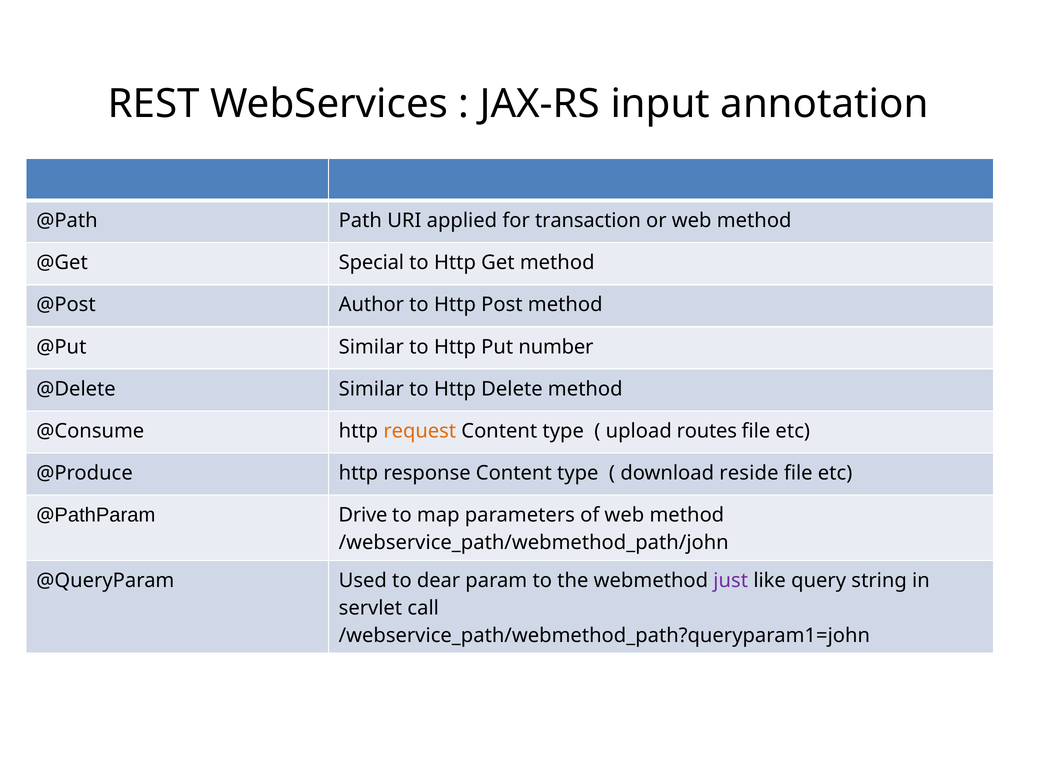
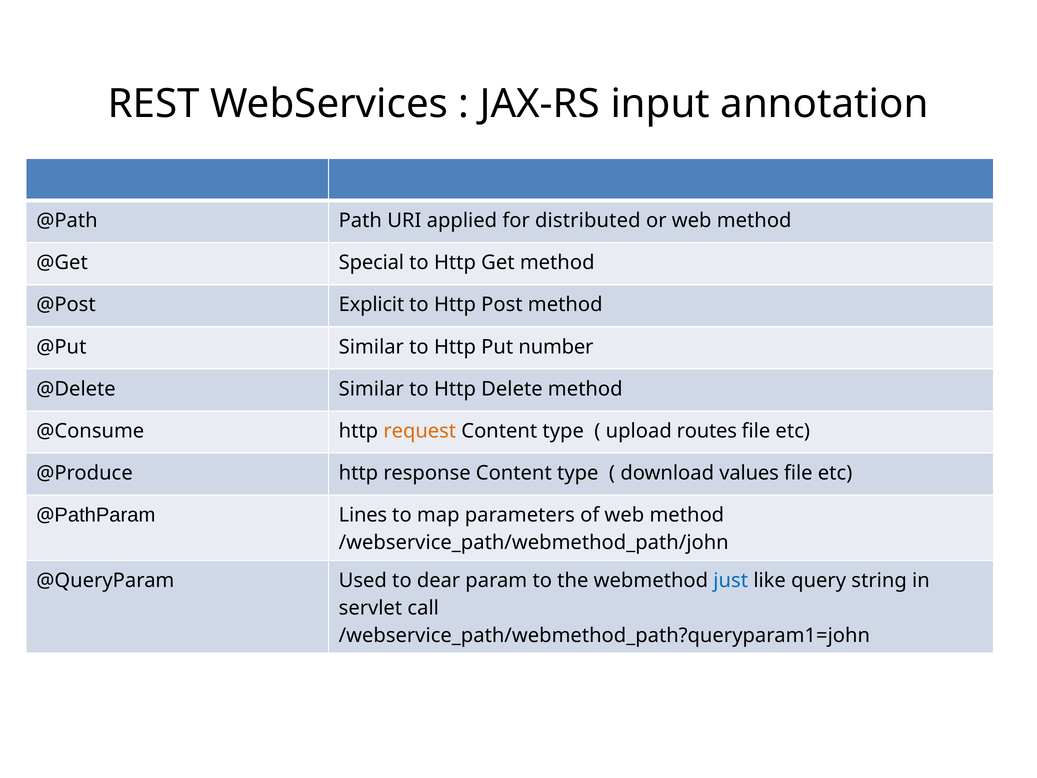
transaction: transaction -> distributed (588, 221)
Author: Author -> Explicit (371, 305)
reside: reside -> values (749, 473)
Drive: Drive -> Lines (363, 515)
just colour: purple -> blue (731, 580)
